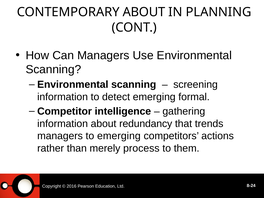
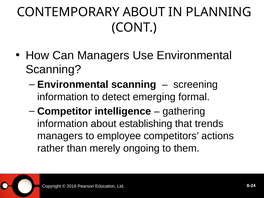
redundancy: redundancy -> establishing (146, 124)
to emerging: emerging -> employee (119, 136)
process: process -> ongoing (141, 148)
